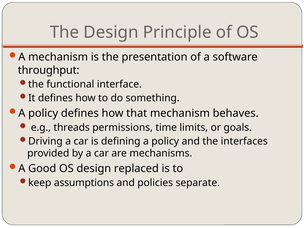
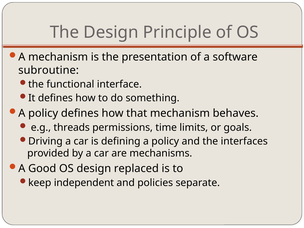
throughput: throughput -> subroutine (49, 70)
assumptions: assumptions -> independent (84, 183)
